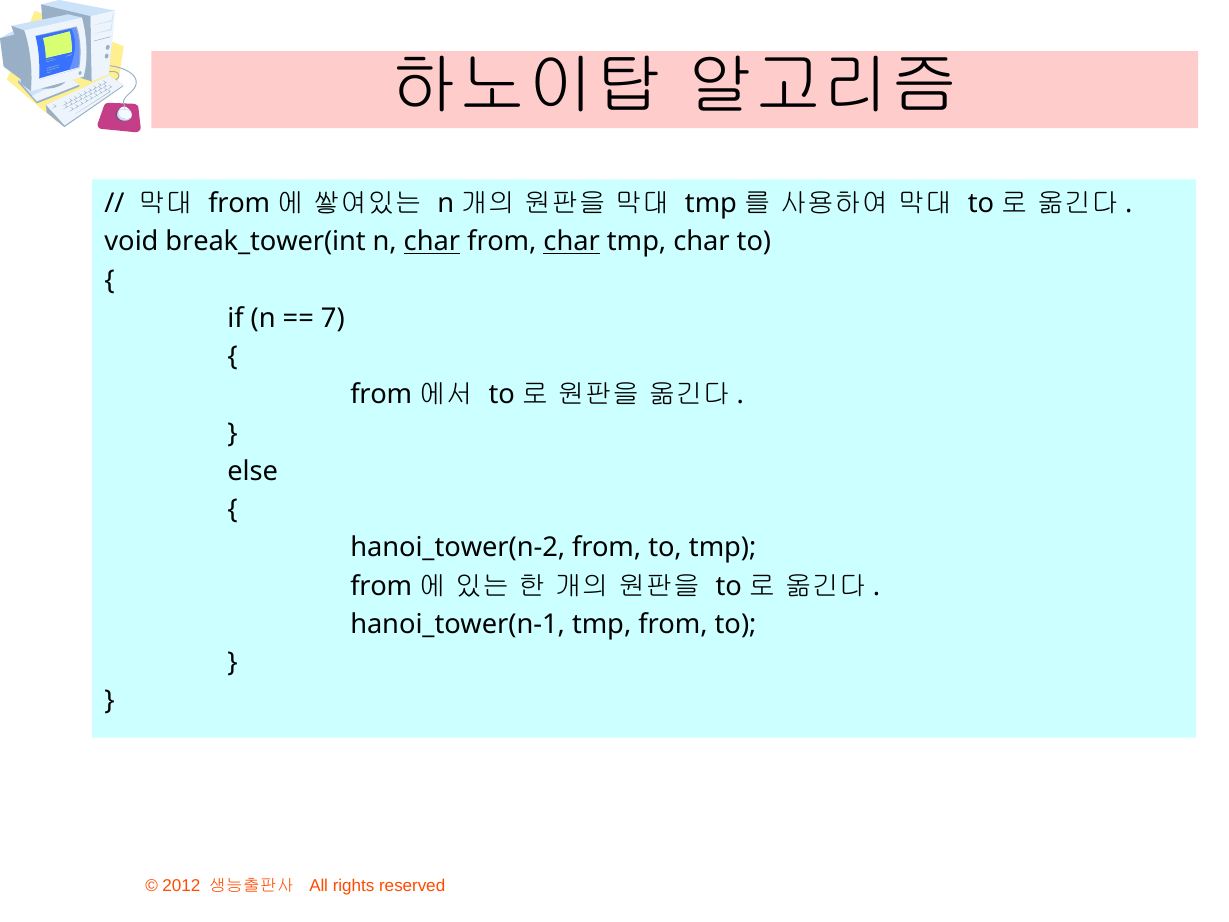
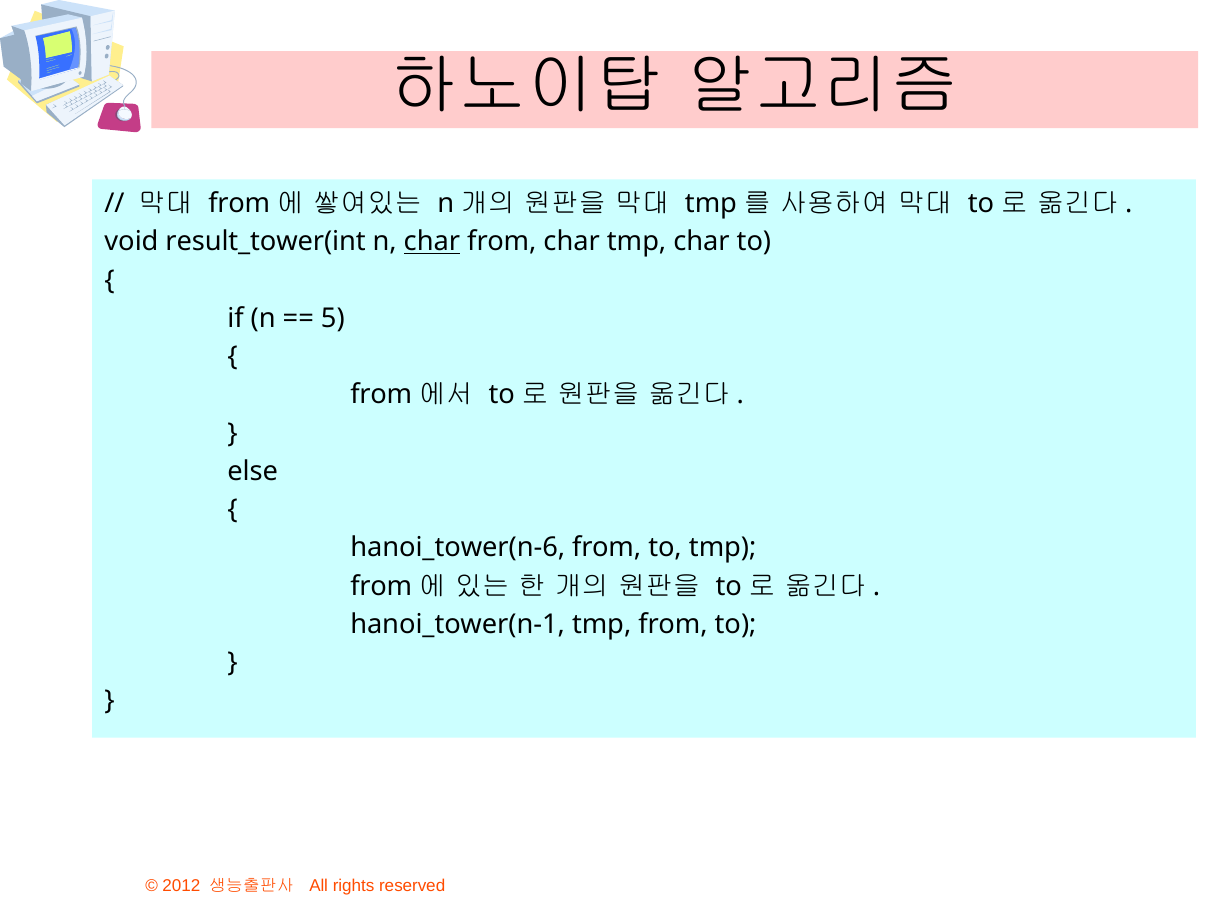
break_tower(int: break_tower(int -> result_tower(int (266, 242)
char underline: present -> none (572, 242)
7: 7 -> 5 (333, 318)
hanoi_tower(n-2: hanoi_tower(n-2 -> hanoi_tower(n-6 (458, 548)
